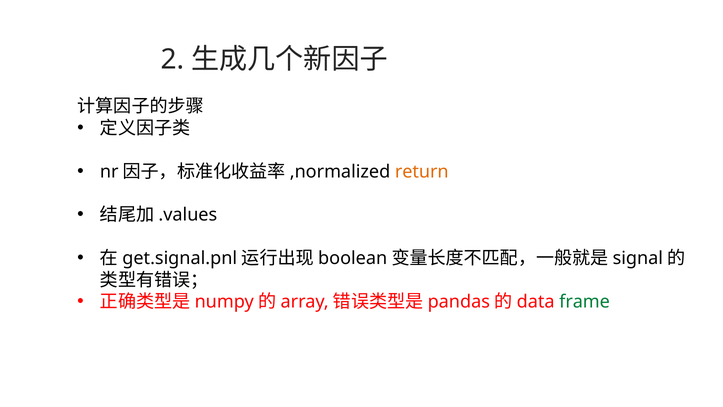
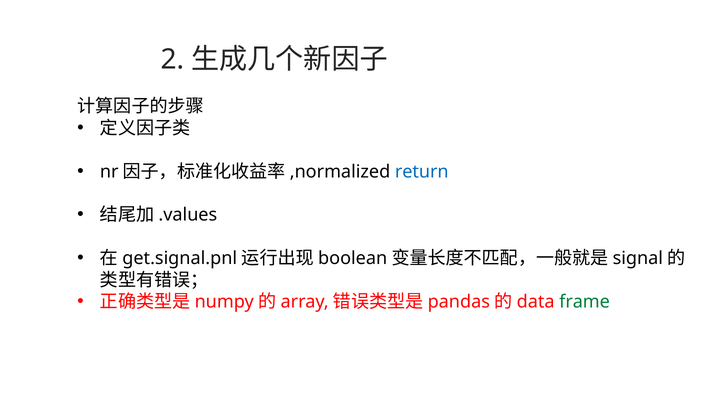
return colour: orange -> blue (422, 171)
